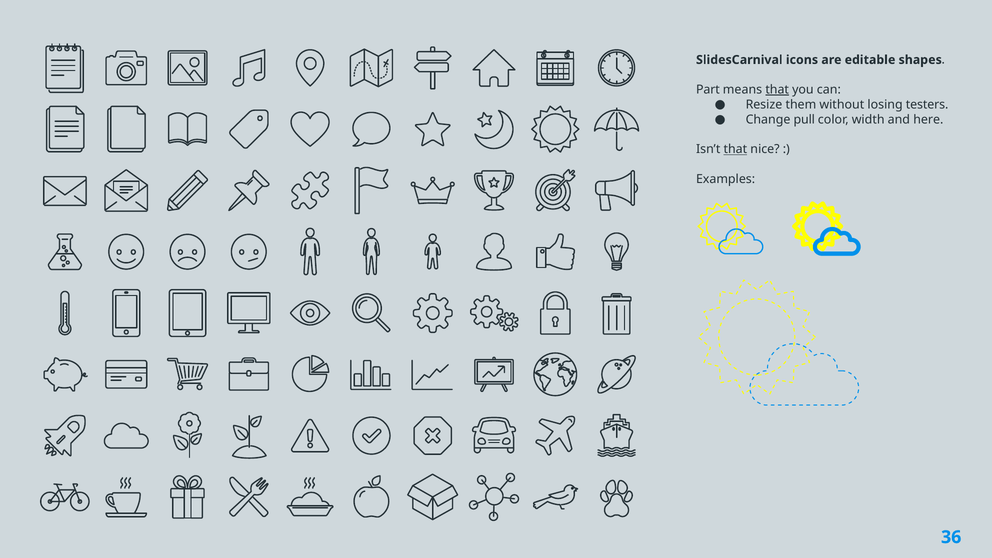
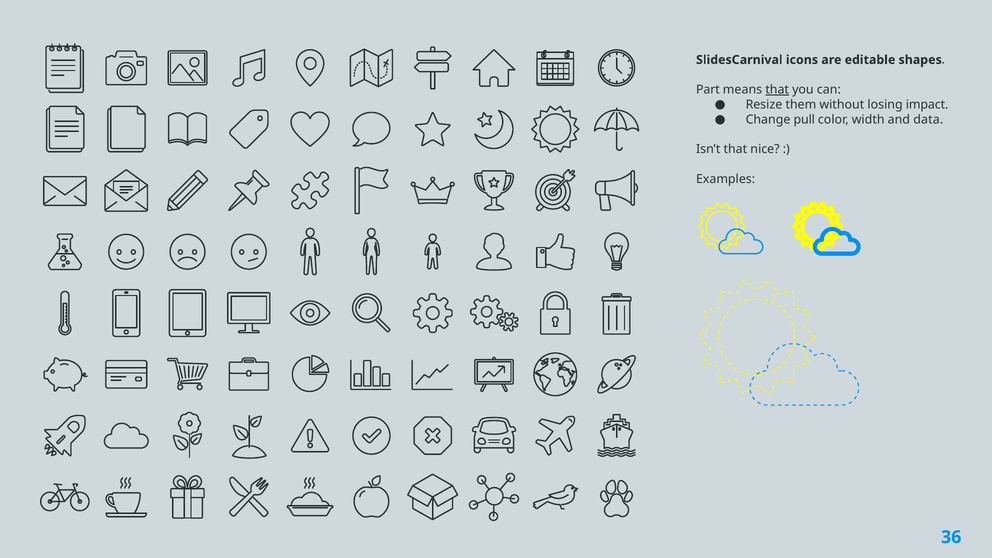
testers: testers -> impact (927, 105)
here: here -> data (928, 120)
that underline: present -> none (735, 149)
